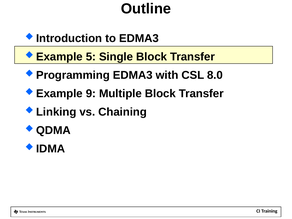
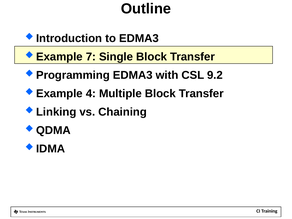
5: 5 -> 7 (91, 57)
8.0: 8.0 -> 9.2 (215, 75)
9: 9 -> 4 (91, 93)
